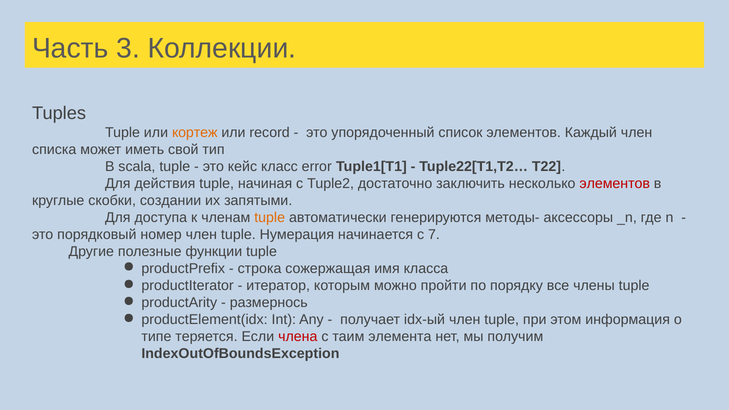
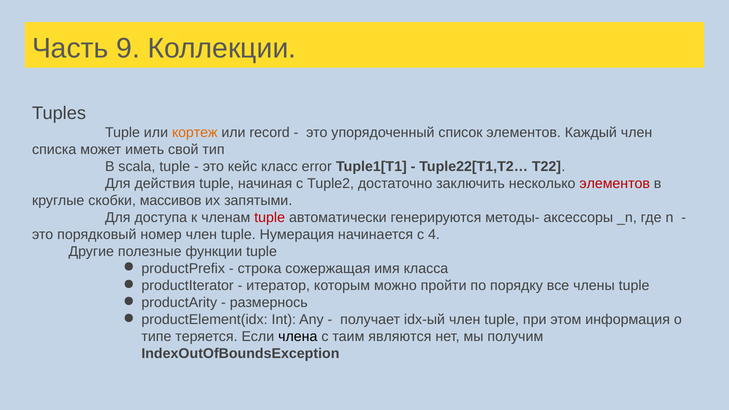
3: 3 -> 9 (128, 48)
создании: создании -> массивов (171, 201)
tuple colour: orange -> red (270, 218)
7: 7 -> 4 (434, 235)
члена colour: red -> black (298, 337)
элемента: элемента -> являются (400, 337)
